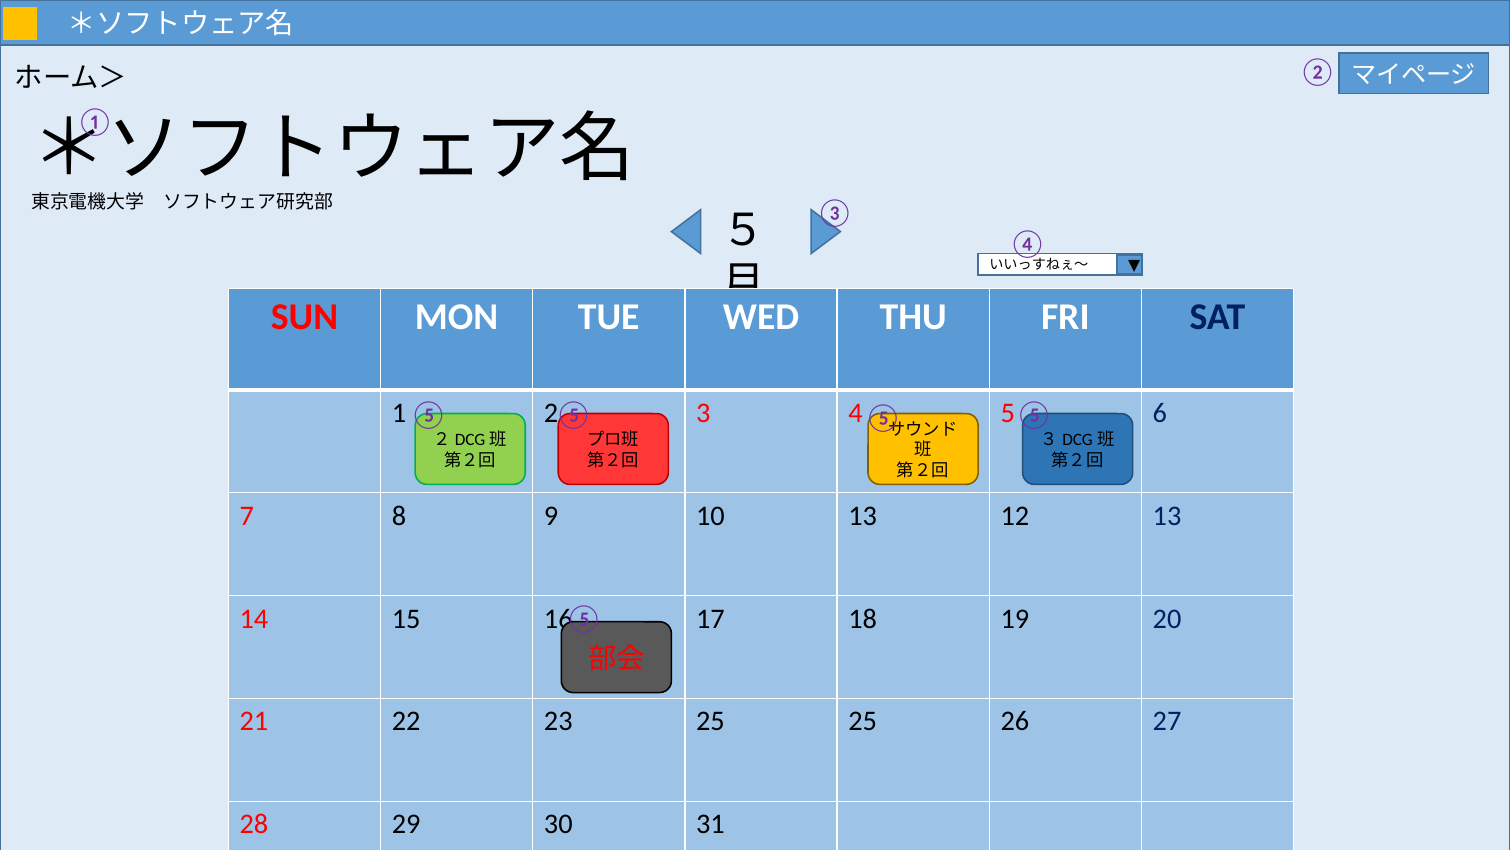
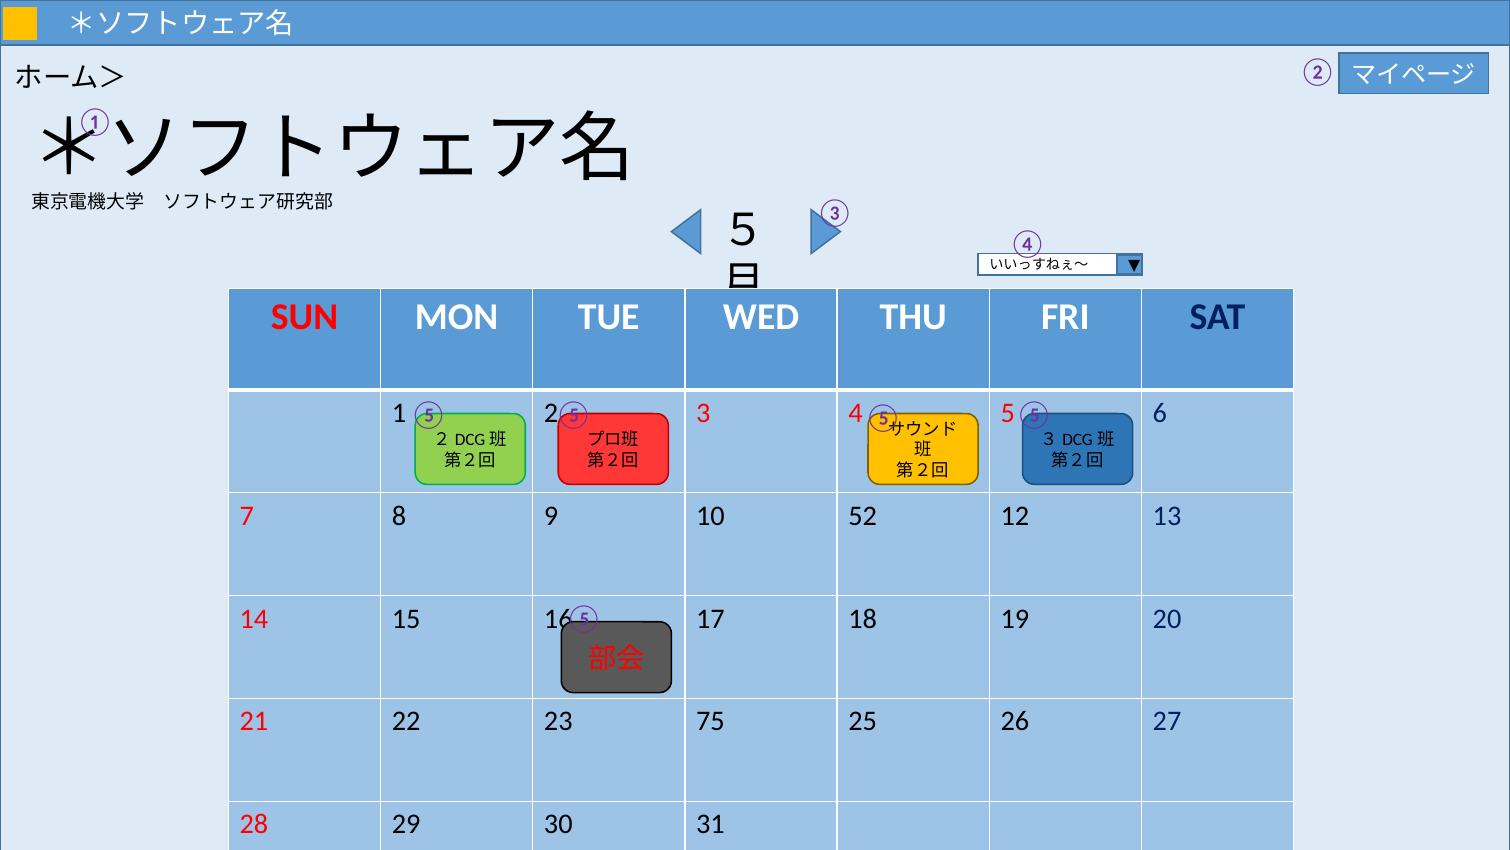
10 13: 13 -> 52 (863, 515)
23 25: 25 -> 75 (710, 721)
